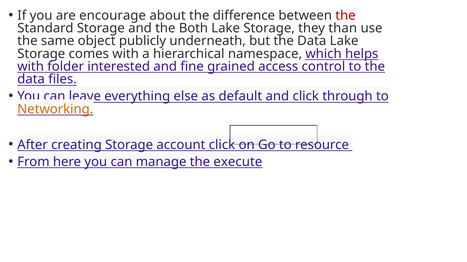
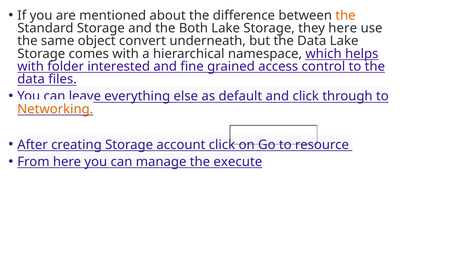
encourage: encourage -> mentioned (113, 16)
the colour: red -> orange (345, 16)
they than: than -> here (343, 28)
publicly: publicly -> convert (142, 41)
